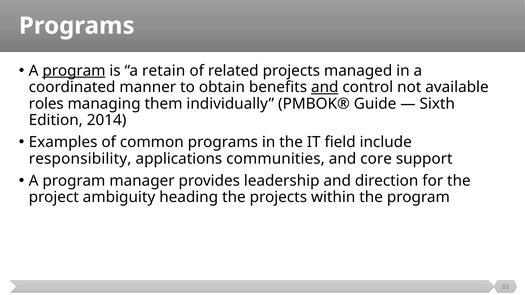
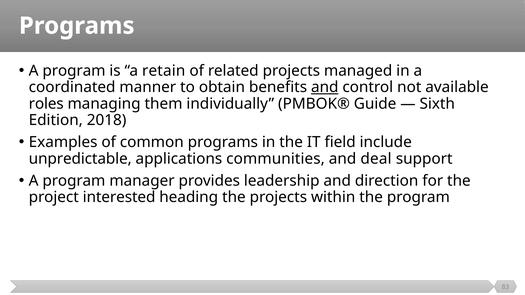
program underline: present -> none (74, 71)
2014: 2014 -> 2018 (107, 120)
responsibility: responsibility -> unpredictable (80, 159)
core: core -> deal (376, 159)
ambiguity: ambiguity -> interested (119, 197)
